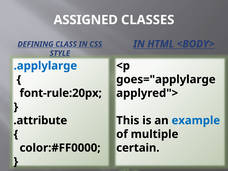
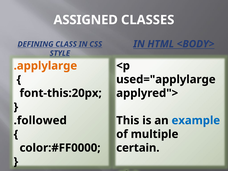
.applylarge colour: blue -> orange (45, 66)
goes="applylarge: goes="applylarge -> used="applylarge (166, 79)
font-rule:20px: font-rule:20px -> font-this:20px (61, 93)
.attribute: .attribute -> .followed (40, 120)
